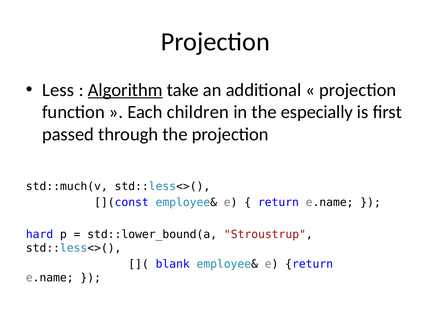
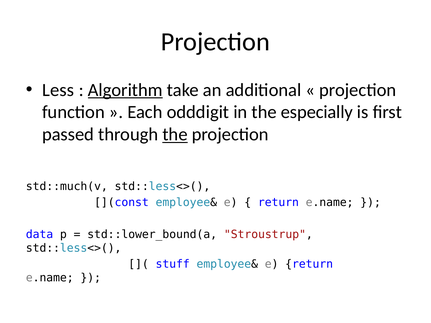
children: children -> odddigit (198, 112)
the underline: none -> present (175, 135)
hard: hard -> data (40, 235)
blank: blank -> stuff (173, 264)
